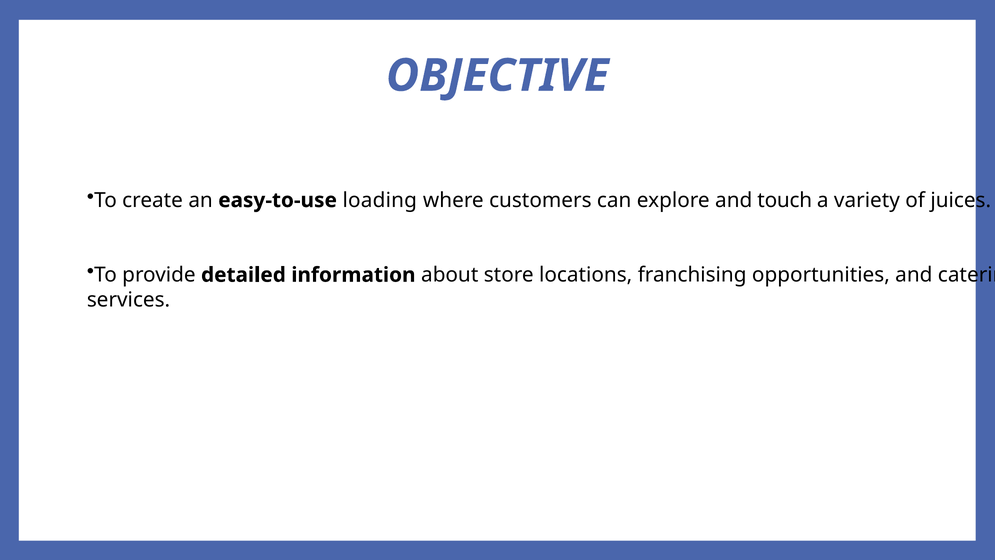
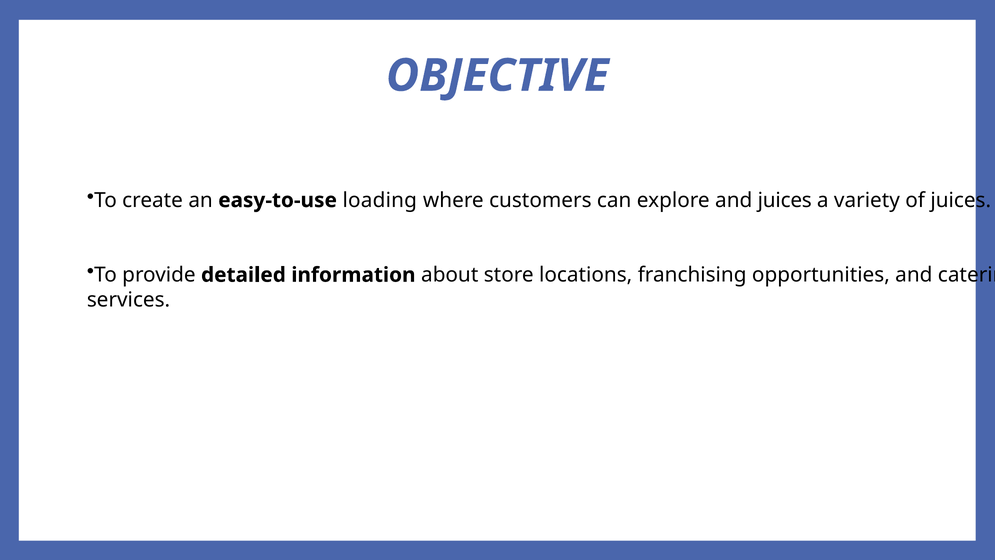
and touch: touch -> juices (785, 200)
